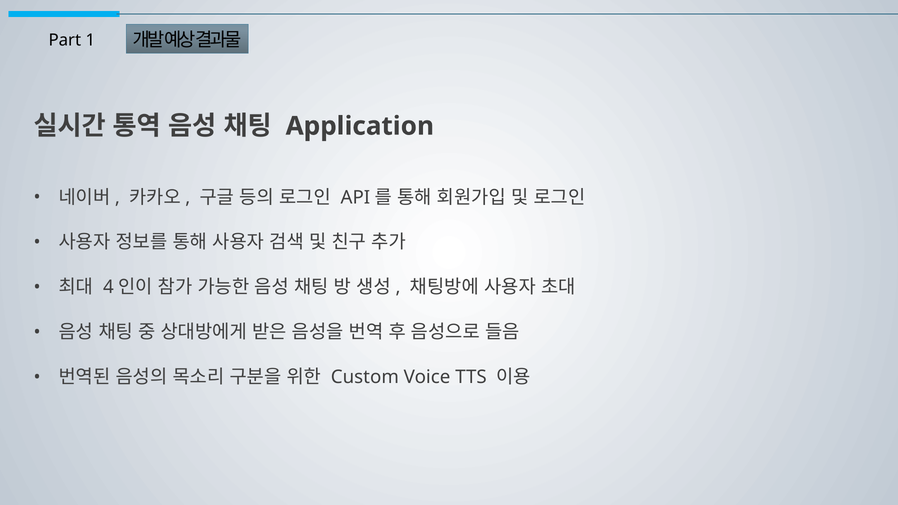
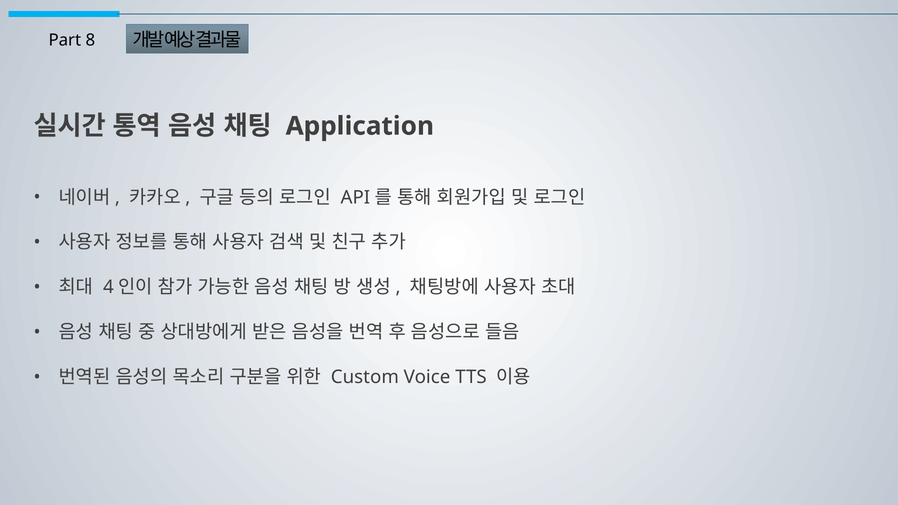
1: 1 -> 8 (90, 40)
